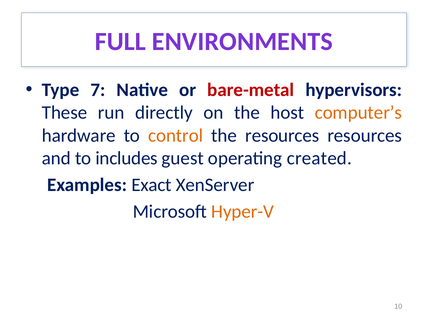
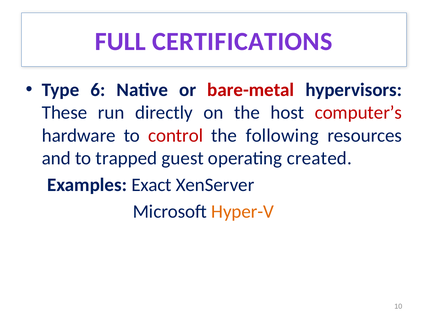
ENVIRONMENTS: ENVIRONMENTS -> CERTIFICATIONS (242, 41)
7: 7 -> 6 (98, 90)
computer’s colour: orange -> red (358, 113)
control colour: orange -> red (176, 135)
the resources: resources -> following (282, 135)
includes: includes -> trapped (126, 158)
